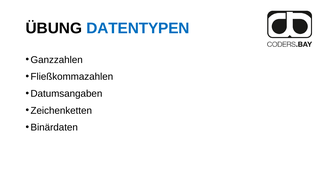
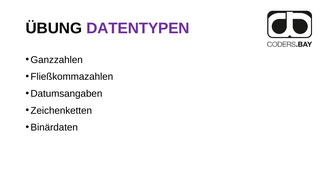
DATENTYPEN colour: blue -> purple (138, 28)
